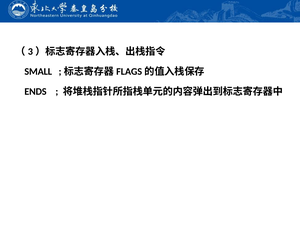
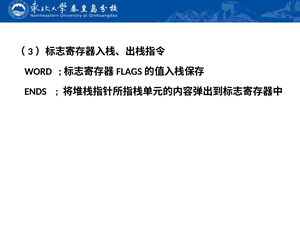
SMALL: SMALL -> WORD (38, 72)
